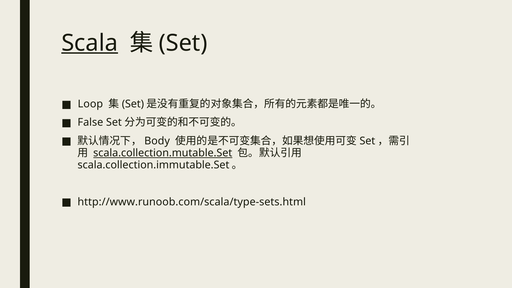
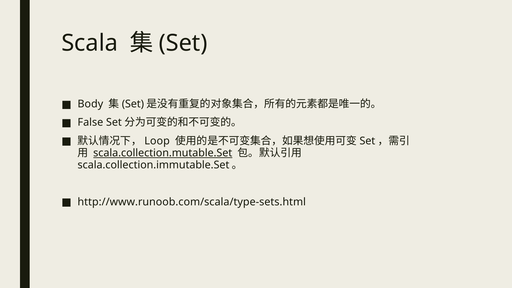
Scala underline: present -> none (90, 43)
Loop: Loop -> Body (90, 104)
Body: Body -> Loop (157, 141)
